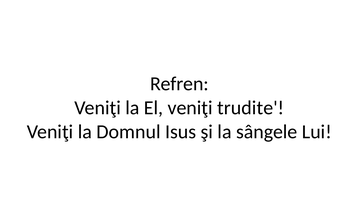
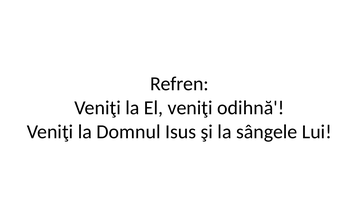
trudite: trudite -> odihnă (251, 108)
